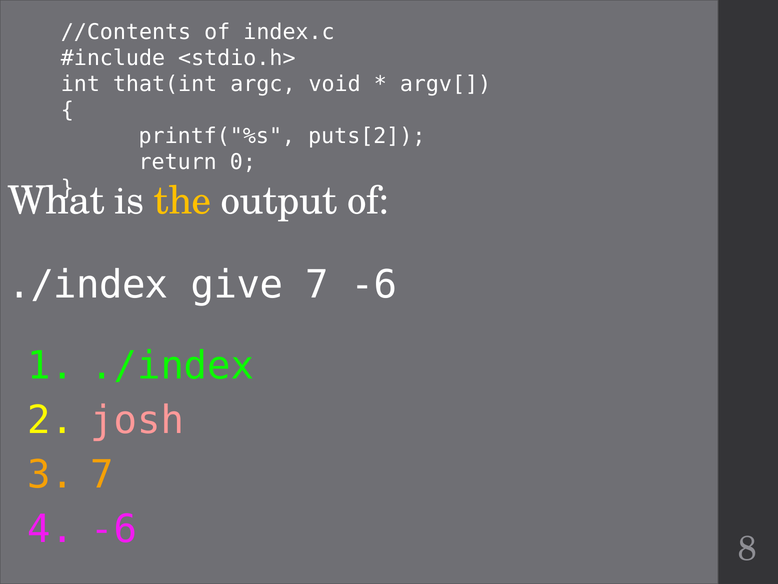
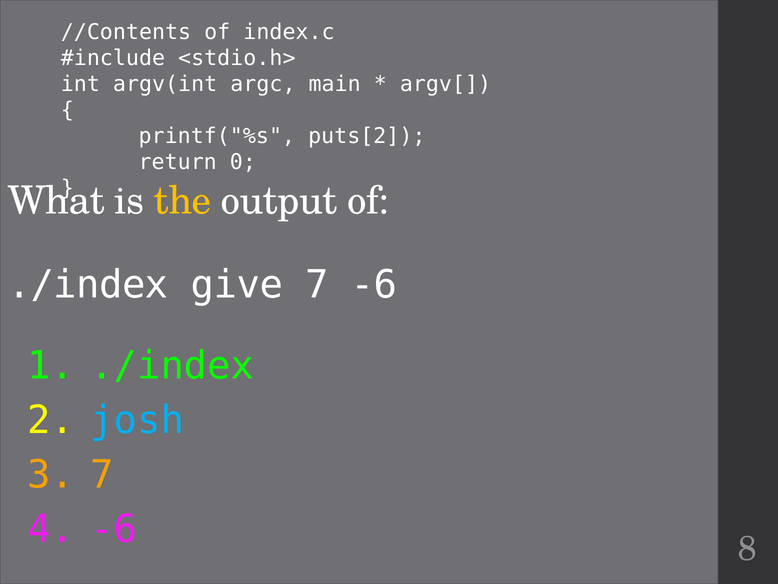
that(int: that(int -> argv(int (165, 84)
void: void -> main (335, 84)
josh colour: pink -> light blue (137, 420)
